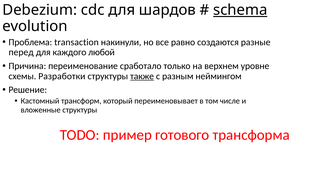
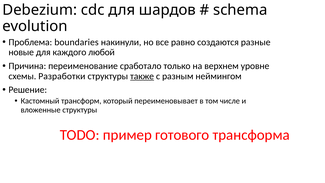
schema underline: present -> none (240, 10)
transaction: transaction -> boundaries (76, 42)
перед: перед -> новые (21, 52)
